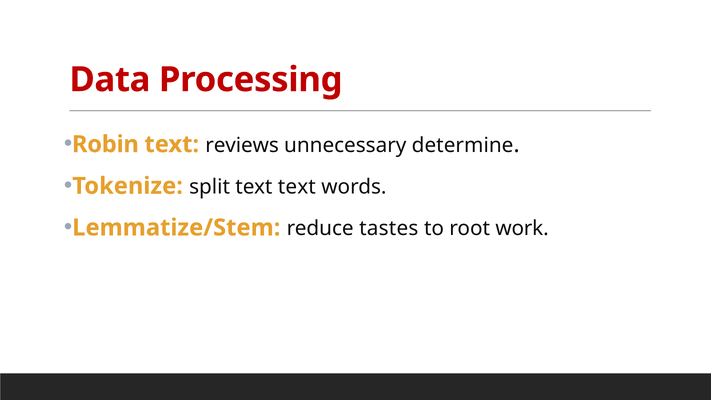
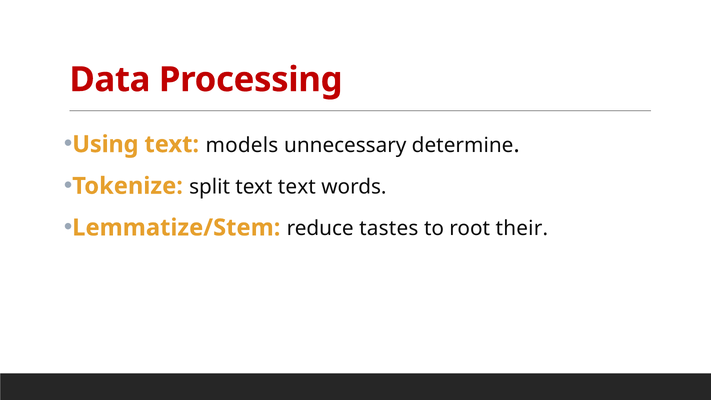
Robin: Robin -> Using (105, 144)
reviews: reviews -> models (242, 145)
work: work -> their (522, 229)
